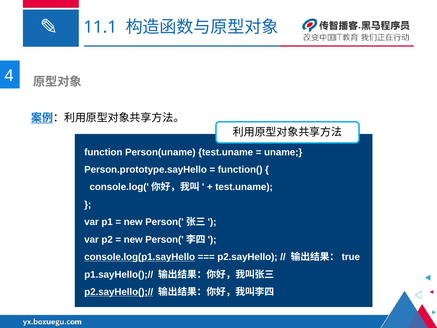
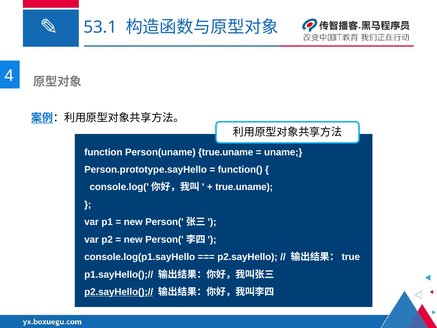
11.1: 11.1 -> 53.1 (100, 27)
Person(uname test.uname: test.uname -> true.uname (226, 152)
test.uname: test.uname -> true.uname (244, 187)
console.log(p1.sayHello underline: present -> none (140, 257)
